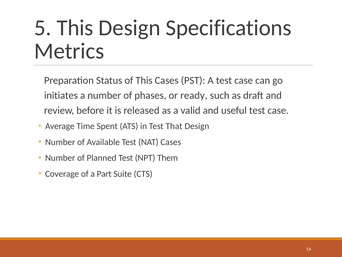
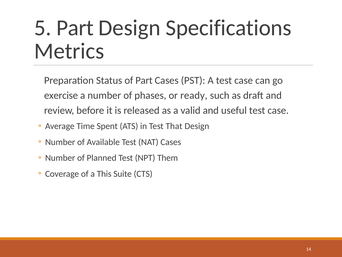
5 This: This -> Part (75, 28)
of This: This -> Part (144, 80)
initiates: initiates -> exercise (61, 95)
Part: Part -> This (104, 173)
